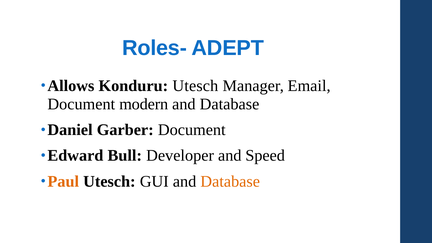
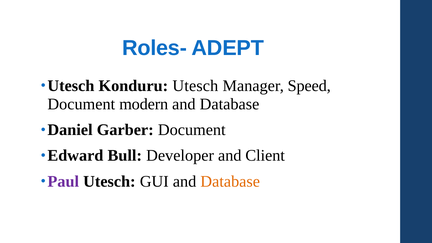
Allows: Allows -> Utesch (71, 86)
Email: Email -> Speed (309, 86)
Speed: Speed -> Client (265, 156)
Paul colour: orange -> purple (63, 181)
